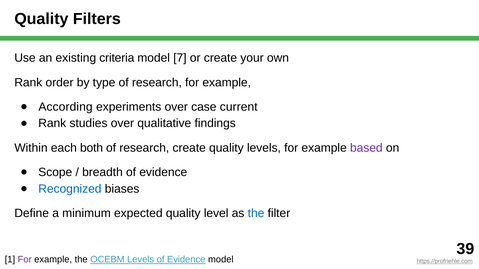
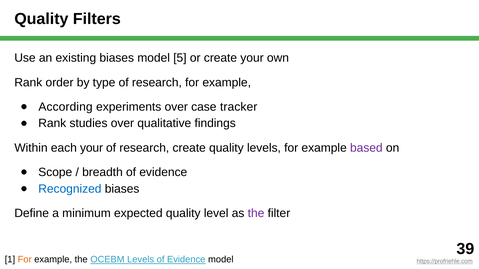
existing criteria: criteria -> biases (117, 58)
7: 7 -> 5 (180, 58)
current: current -> tracker (239, 107)
each both: both -> your (92, 148)
the colour: blue -> purple (256, 214)
For colour: purple -> orange (25, 260)
